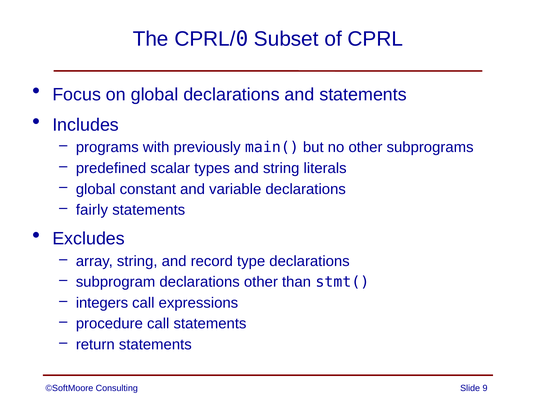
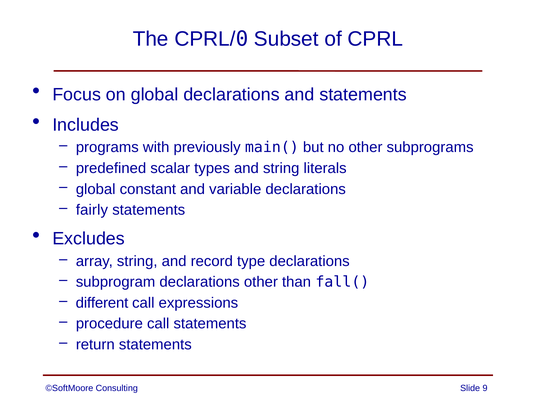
stmt(: stmt( -> fall( (342, 282)
integers: integers -> different (102, 303)
